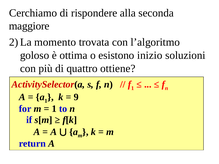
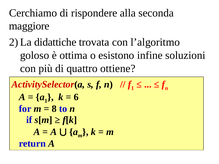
momento: momento -> didattiche (55, 42)
inizio: inizio -> infine (150, 55)
9: 9 -> 6 (76, 97)
1: 1 -> 8 (54, 109)
